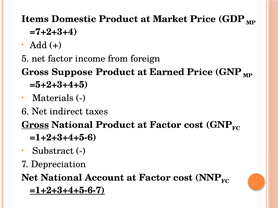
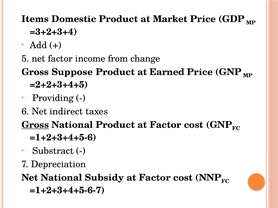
=7+2+3+4: =7+2+3+4 -> =3+2+3+4 (53, 32)
foreign: foreign -> change (145, 59)
=5+2+3+4+5: =5+2+3+4+5 -> =2+2+3+4+5 (59, 85)
Materials: Materials -> Providing (53, 98)
Account: Account -> Subsidy (104, 178)
=1+2+3+4+5-6-7 underline: present -> none (67, 191)
